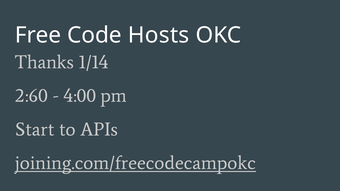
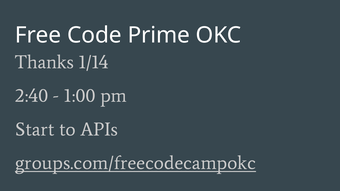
Hosts: Hosts -> Prime (159, 35)
2:60: 2:60 -> 2:40 (32, 96)
4:00: 4:00 -> 1:00 (80, 96)
joining.com/freecodecampokc: joining.com/freecodecampokc -> groups.com/freecodecampokc (135, 163)
